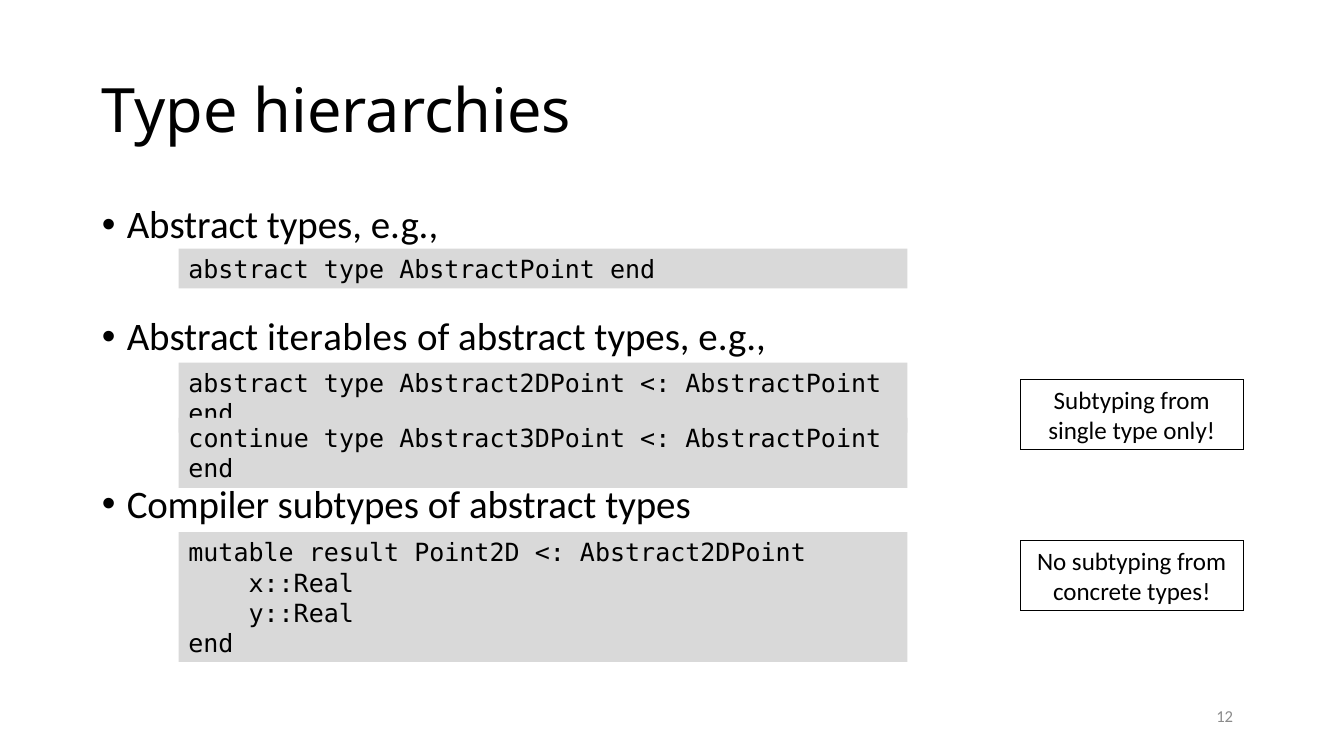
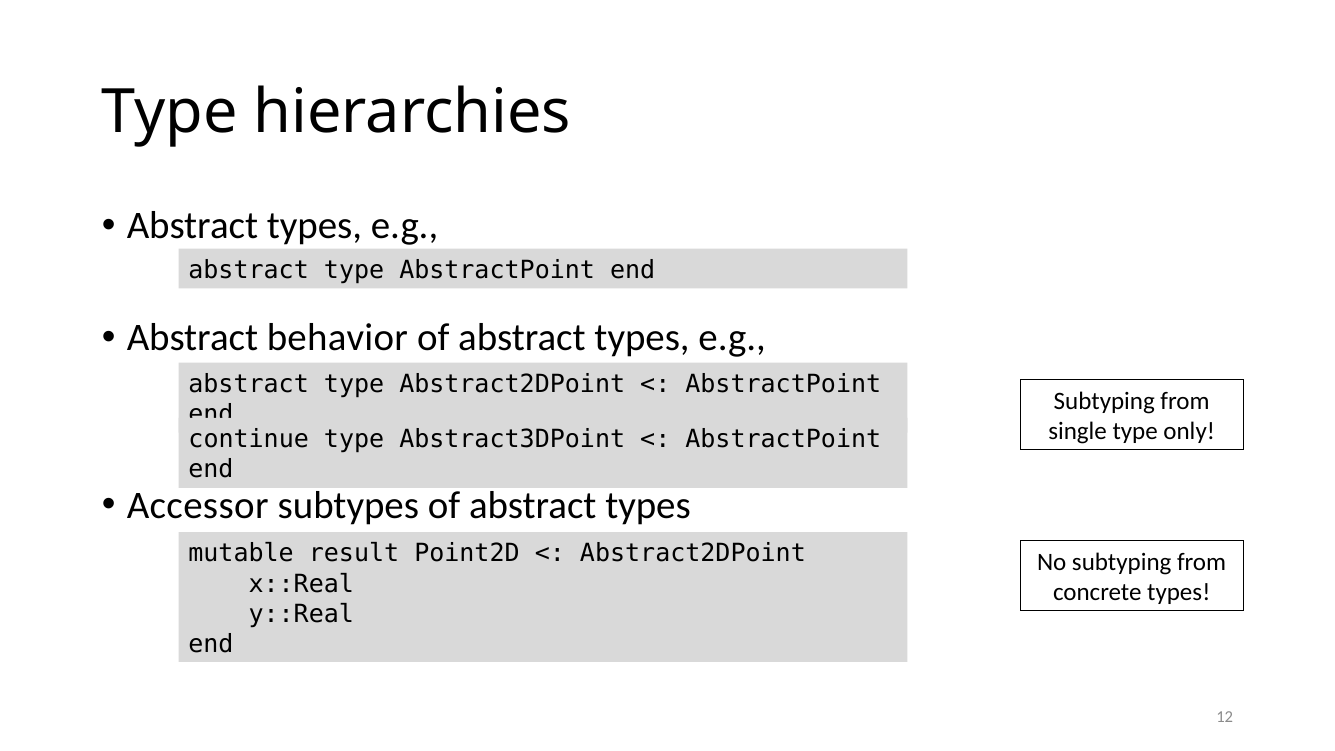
iterables: iterables -> behavior (337, 338)
Compiler: Compiler -> Accessor (198, 506)
